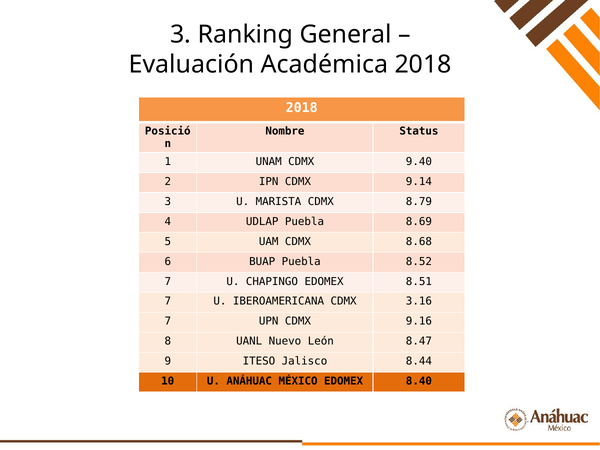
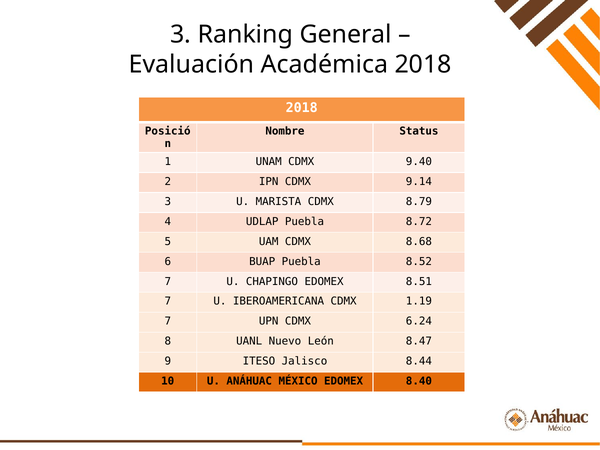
8.69: 8.69 -> 8.72 (419, 222)
3.16: 3.16 -> 1.19 (419, 301)
9.16: 9.16 -> 6.24 (419, 321)
